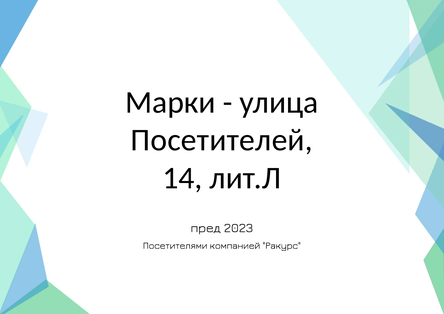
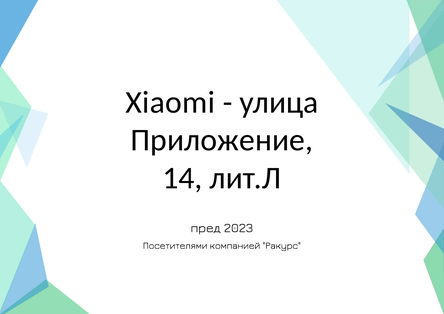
Марки: Марки -> Xiaomi (170, 102)
Посетителей: Посетителей -> Приложение (222, 140)
